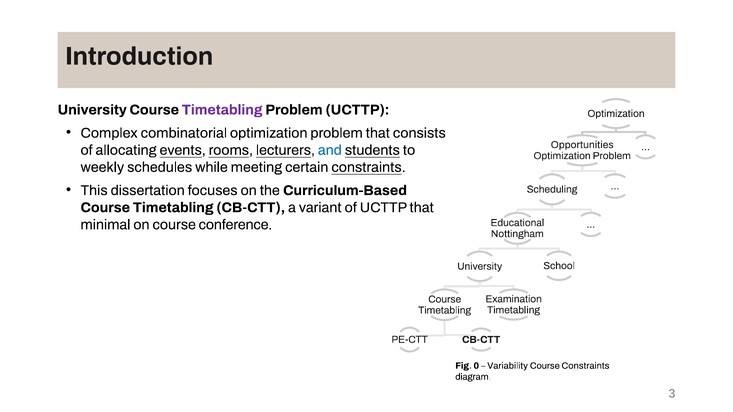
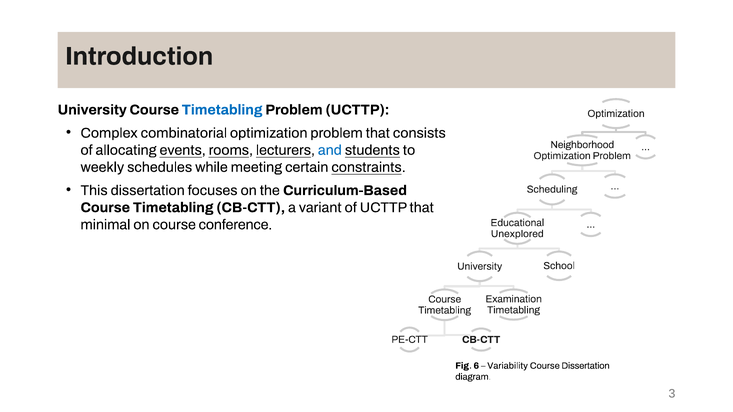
Timetabling colour: purple -> blue (222, 110)
Opportunities: Opportunities -> Neighborhood (582, 145)
Nottingham: Nottingham -> Unexplored (517, 234)
0: 0 -> 6 (476, 366)
Course Constraints: Constraints -> Dissertation (586, 366)
